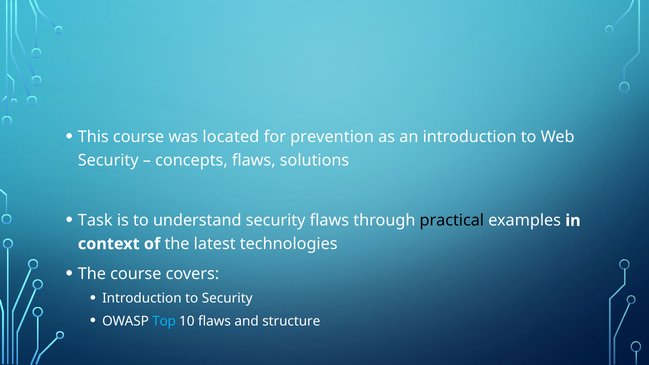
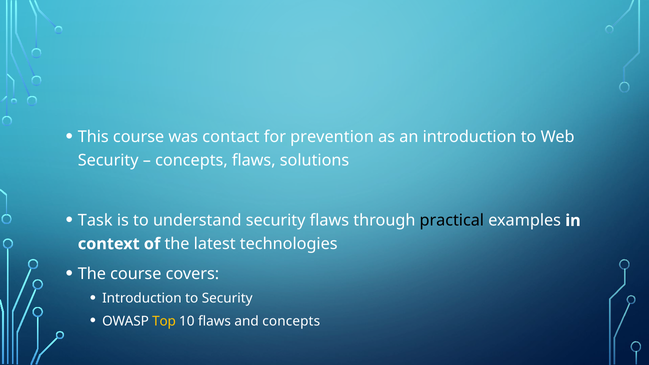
located: located -> contact (231, 137)
Top colour: light blue -> yellow (164, 321)
and structure: structure -> concepts (291, 321)
